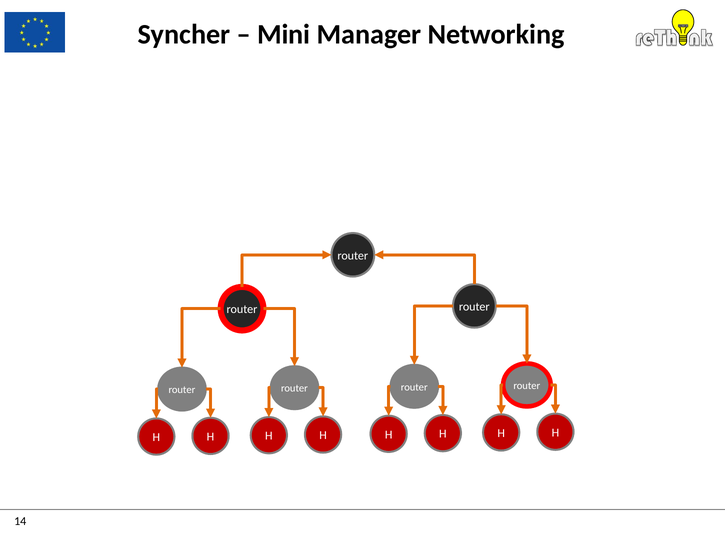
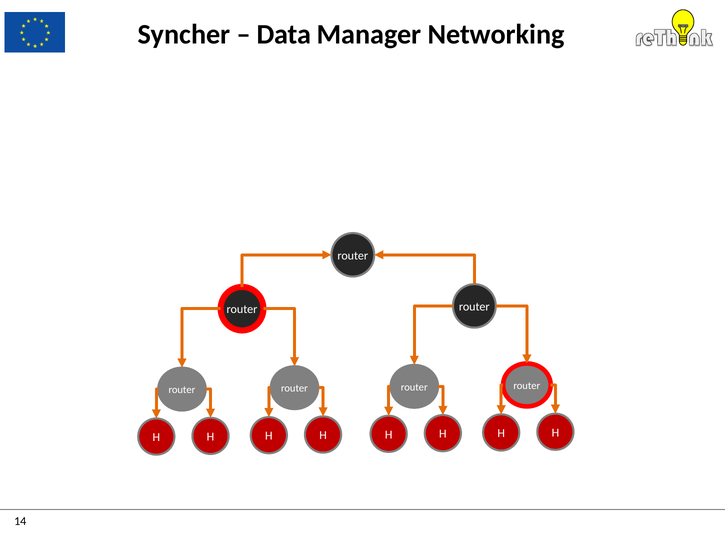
Mini: Mini -> Data (284, 34)
